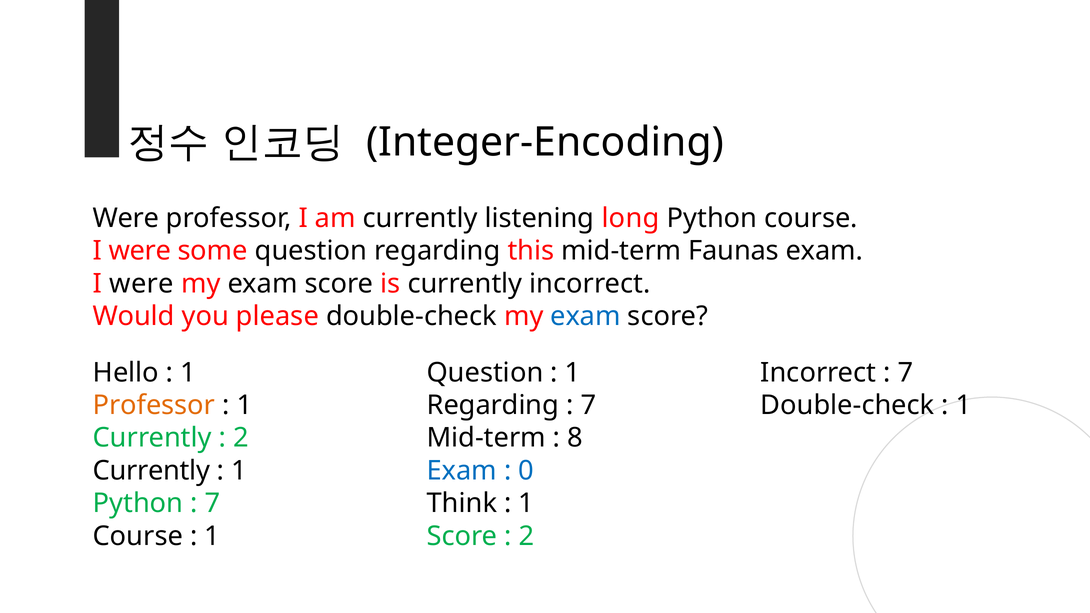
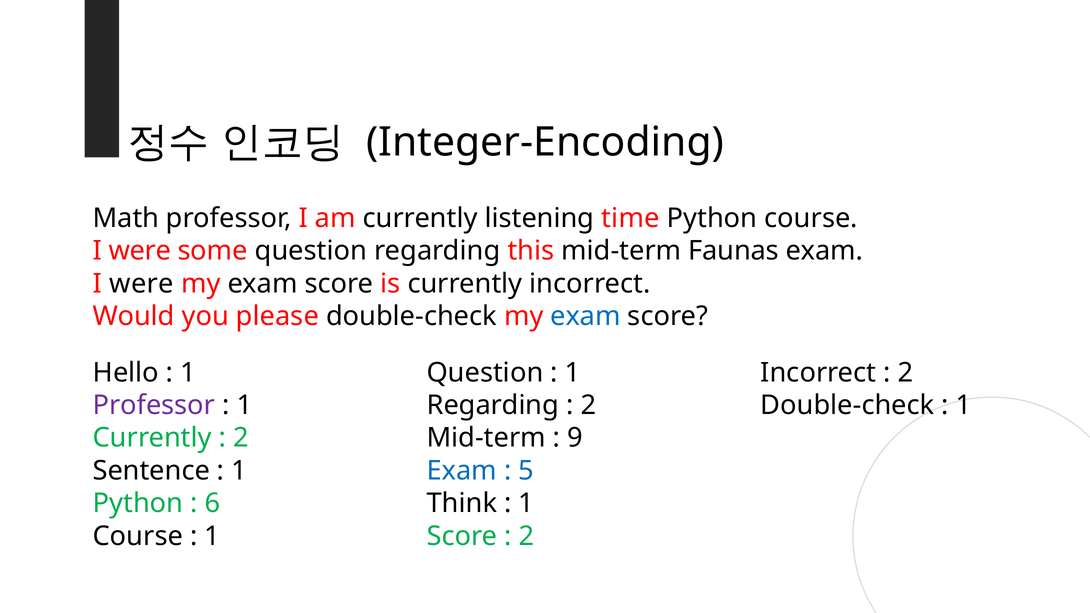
Were: Were -> Math (126, 218)
long: long -> time (631, 218)
7: 7 -> 2 (906, 373)
Professor colour: orange -> purple (154, 405)
7: 7 -> 2 (588, 405)
8: 8 -> 9 (575, 438)
Currently: Currently -> Sentence (151, 471)
0: 0 -> 5 (526, 471)
7: 7 -> 6 (212, 503)
